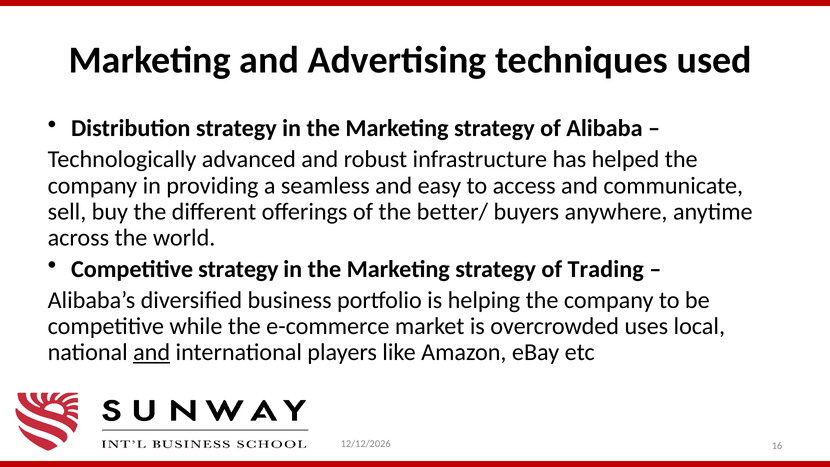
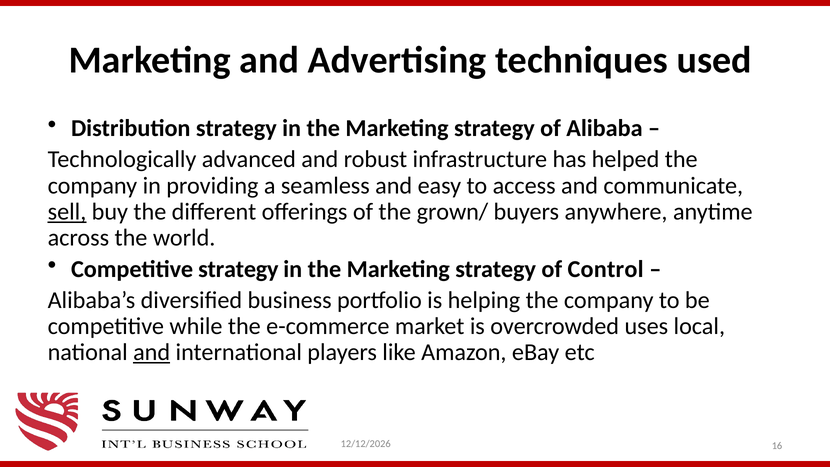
sell underline: none -> present (67, 212)
better/: better/ -> grown/ (452, 212)
Trading: Trading -> Control (606, 269)
